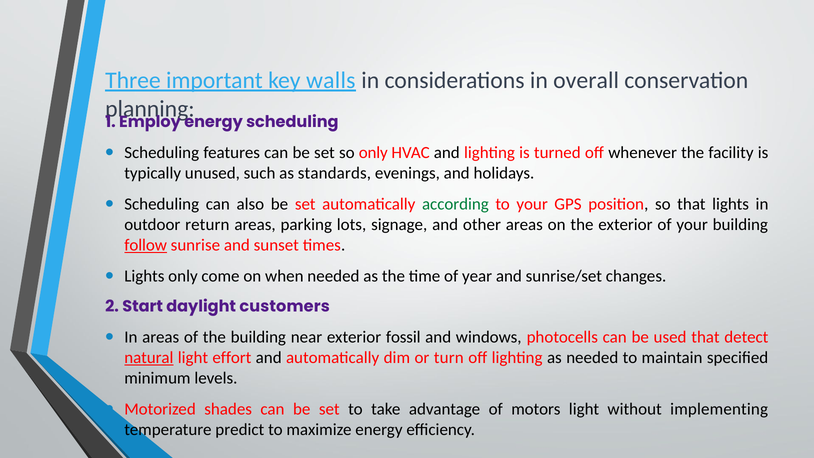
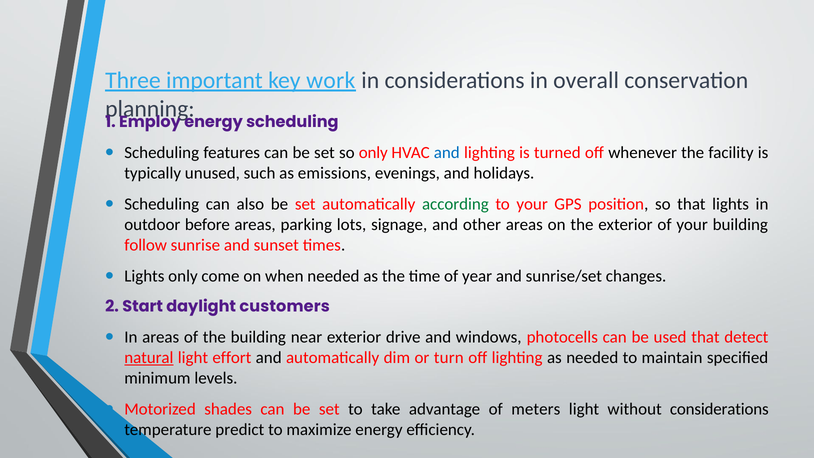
walls: walls -> work (331, 80)
and colour: black -> blue (447, 153)
standards: standards -> emissions (334, 173)
return: return -> before (207, 225)
follow underline: present -> none (146, 245)
fossil: fossil -> drive (403, 337)
motors: motors -> meters (536, 409)
without implementing: implementing -> considerations (719, 409)
